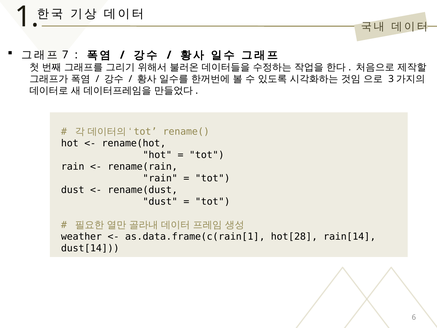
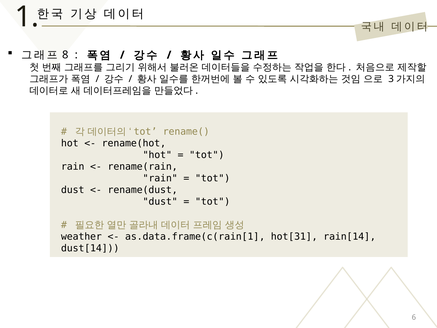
7: 7 -> 8 (65, 55)
hot[28: hot[28 -> hot[31 (294, 236)
